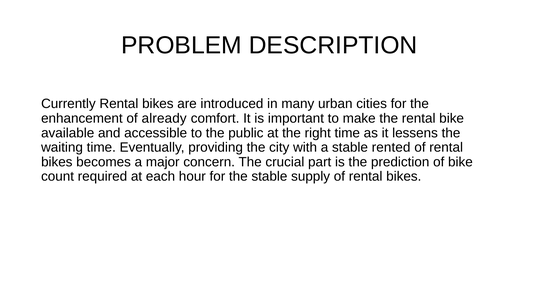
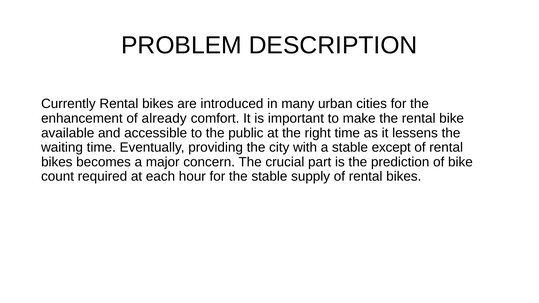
rented: rented -> except (391, 148)
